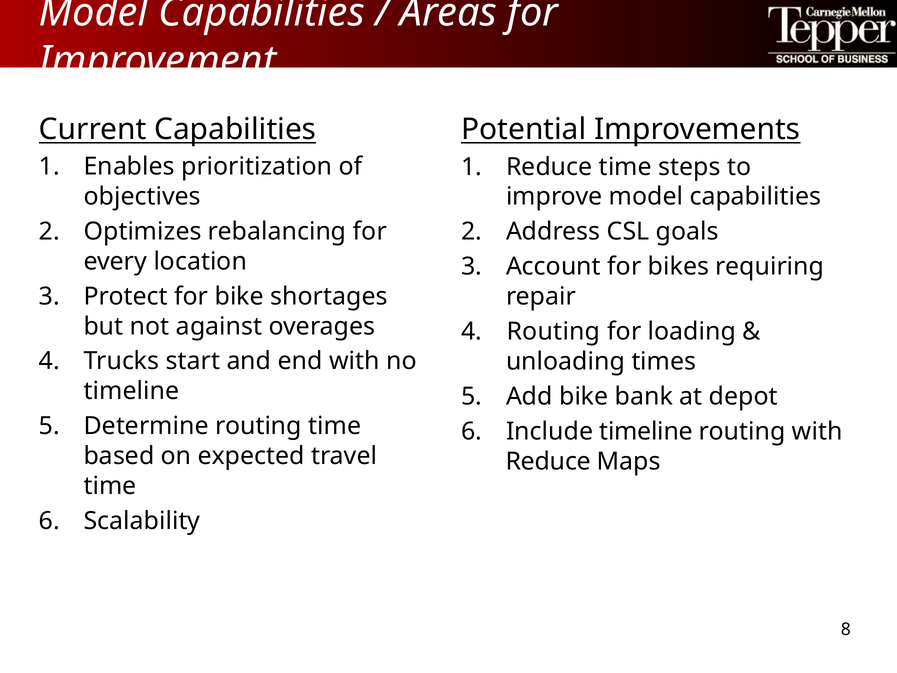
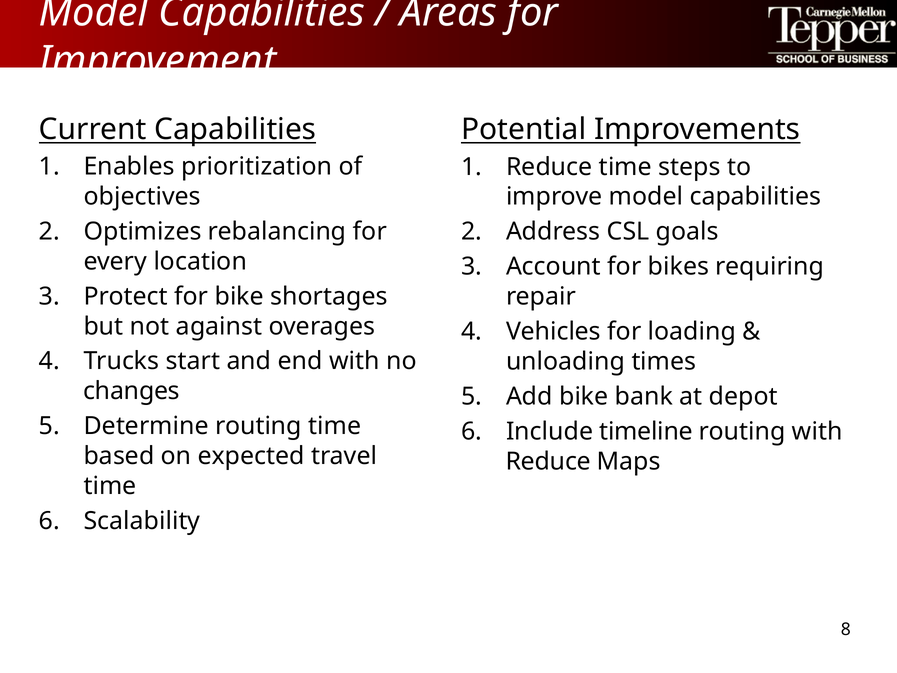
Routing: Routing -> Vehicles (554, 331)
timeline: timeline -> changes (132, 391)
